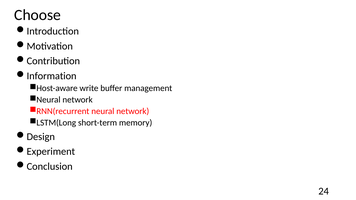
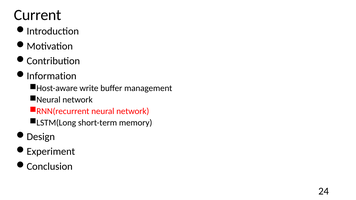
Choose: Choose -> Current (38, 15)
